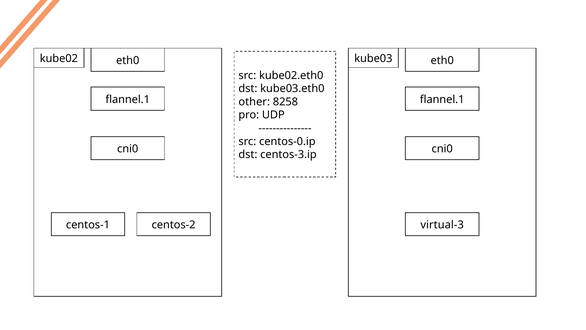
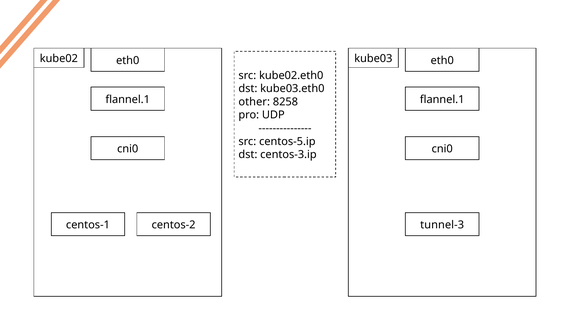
centos-0.ip: centos-0.ip -> centos-5.ip (287, 141)
virtual-3: virtual-3 -> tunnel-3 (442, 225)
